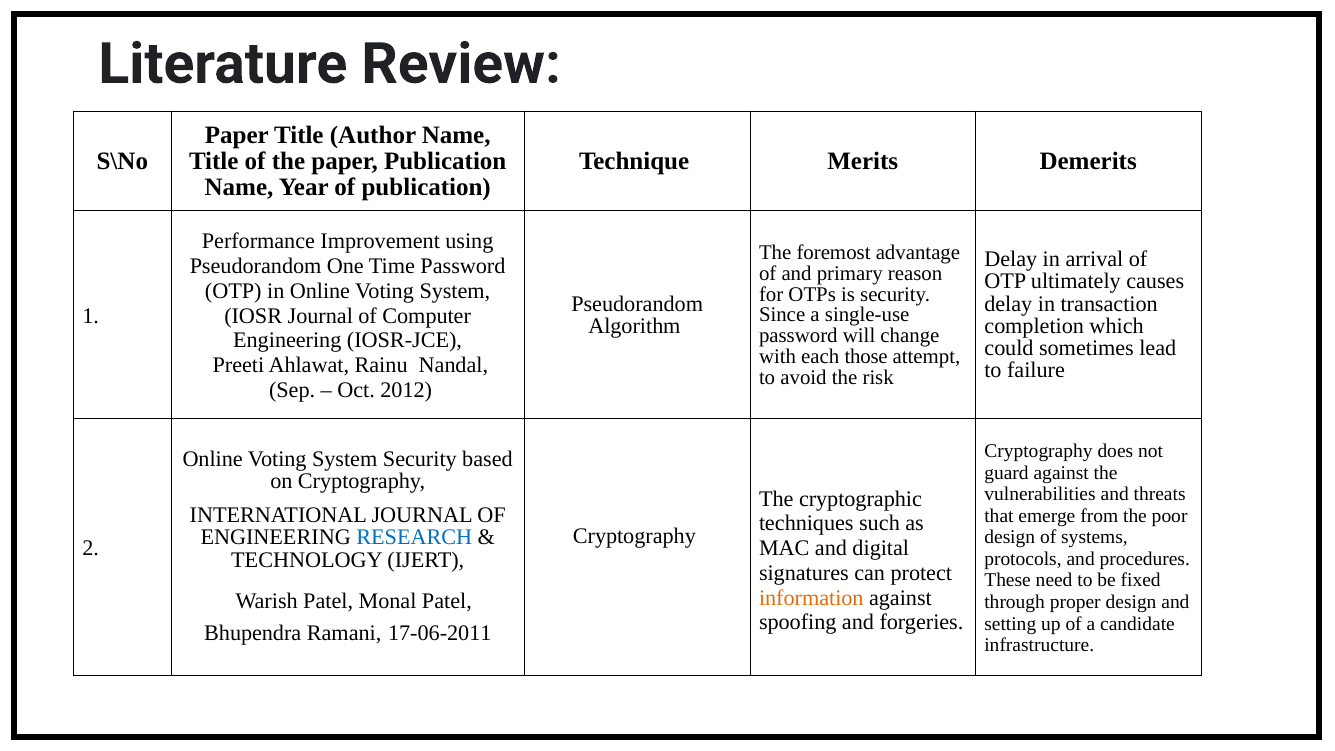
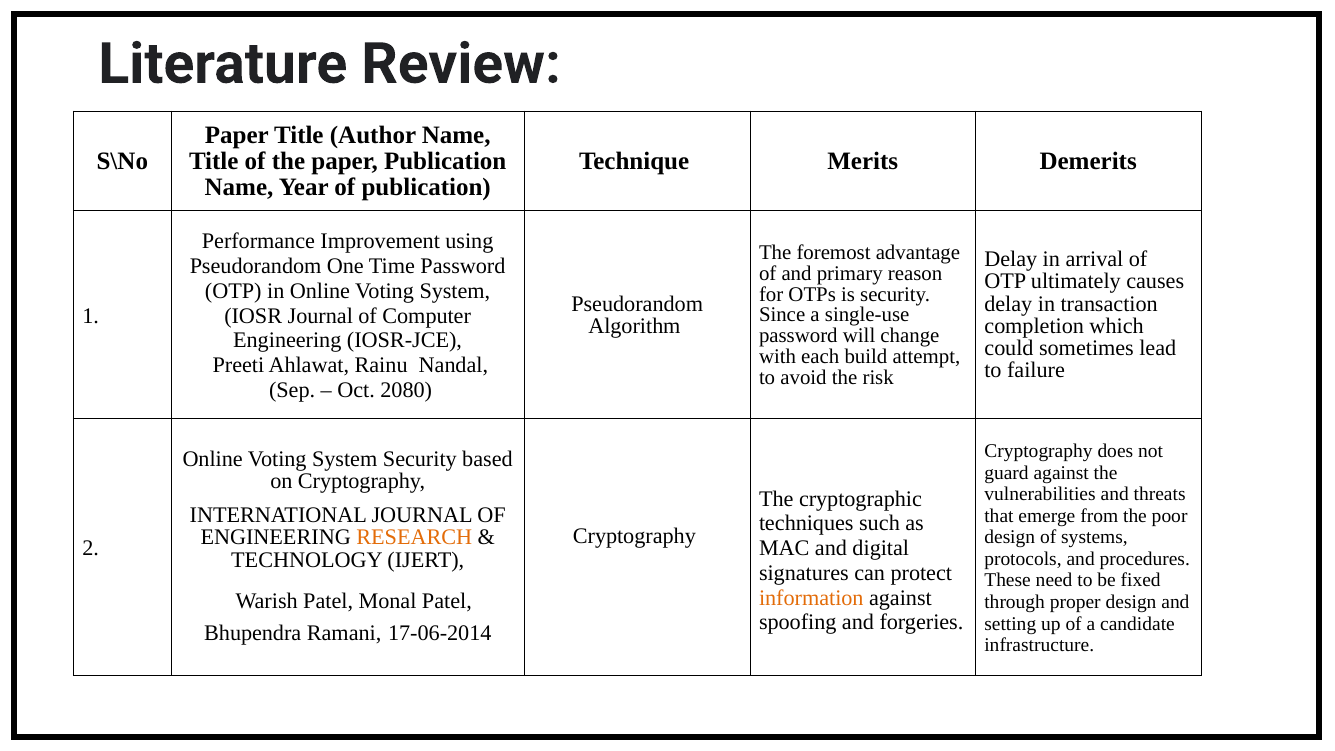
those: those -> build (866, 356)
2012: 2012 -> 2080 (406, 390)
RESEARCH colour: blue -> orange (414, 537)
17-06-2011: 17-06-2011 -> 17-06-2014 (440, 633)
